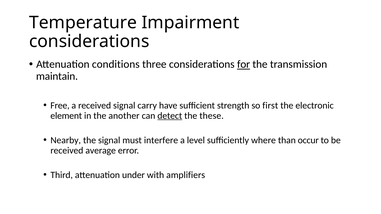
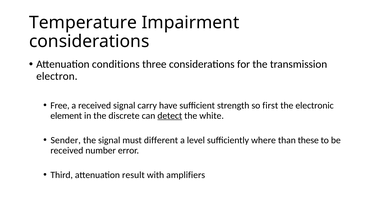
for underline: present -> none (244, 64)
maintain: maintain -> electron (57, 76)
another: another -> discrete (124, 116)
these: these -> white (212, 116)
Nearby: Nearby -> Sender (66, 140)
interfere: interfere -> different (161, 140)
occur: occur -> these (308, 140)
average: average -> number (101, 151)
under: under -> result (133, 175)
